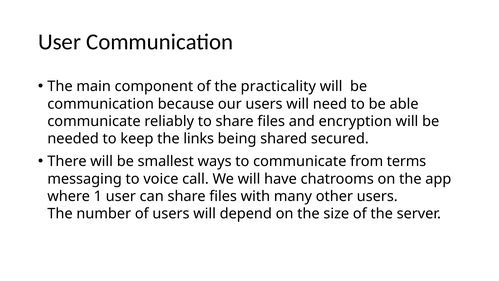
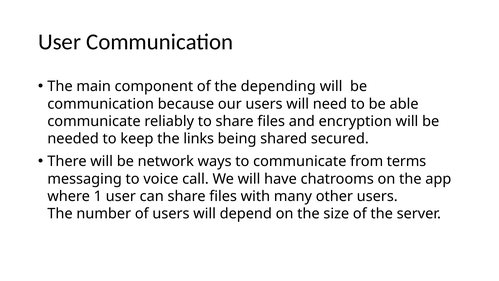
practicality: practicality -> depending (278, 86)
smallest: smallest -> network (166, 161)
